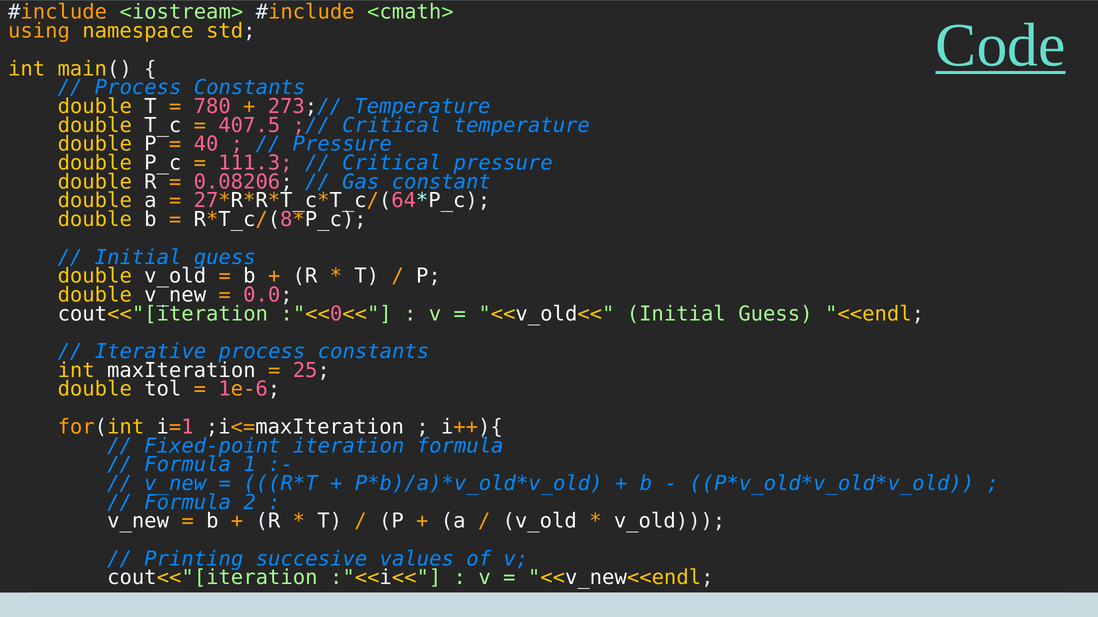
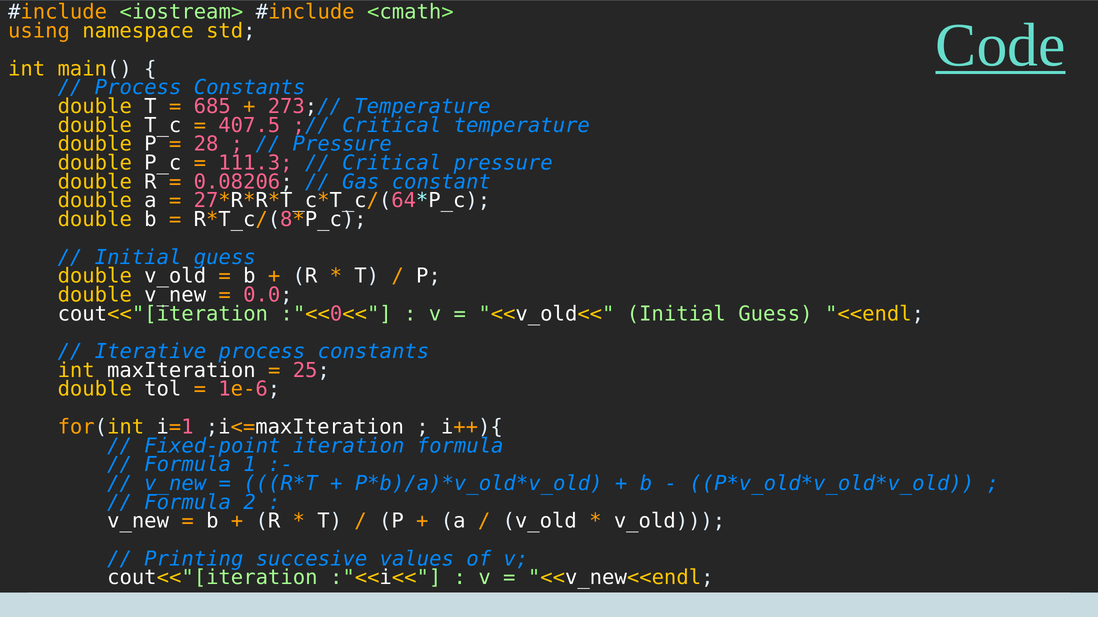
780: 780 -> 685 (212, 107)
40: 40 -> 28 (206, 144)
